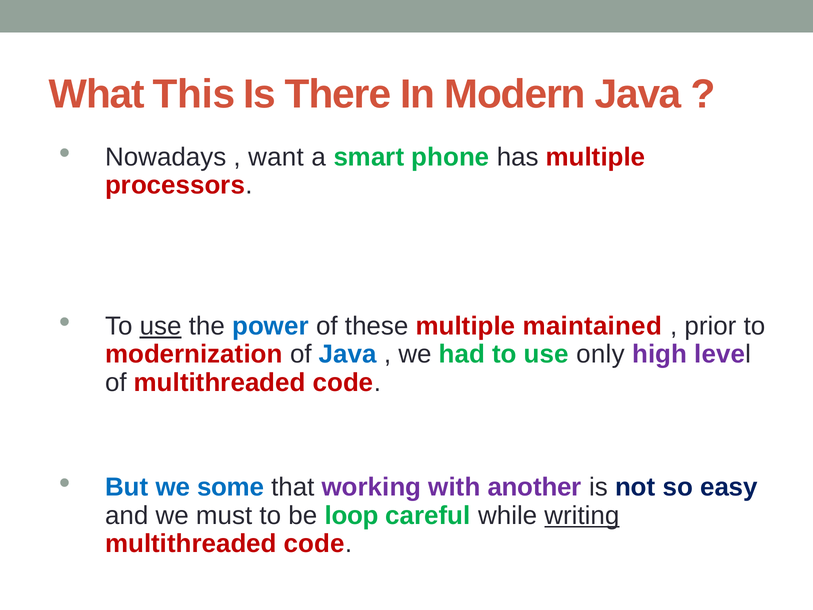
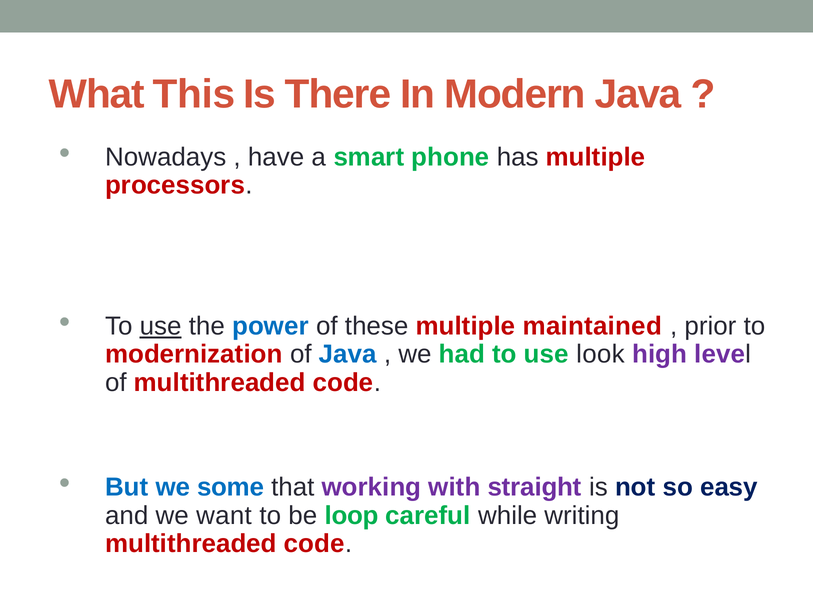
want: want -> have (276, 157)
only: only -> look (600, 354)
another: another -> straight (535, 487)
must: must -> want (224, 515)
writing underline: present -> none (582, 515)
